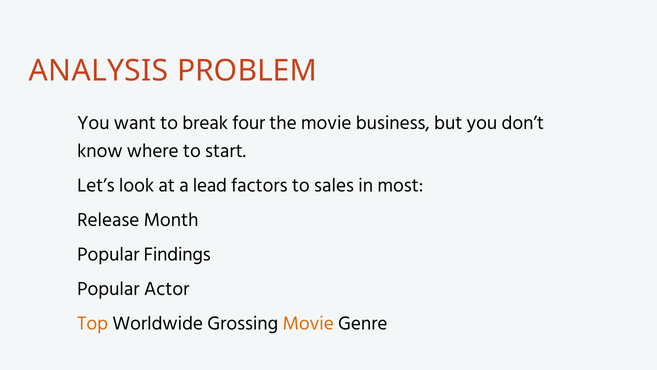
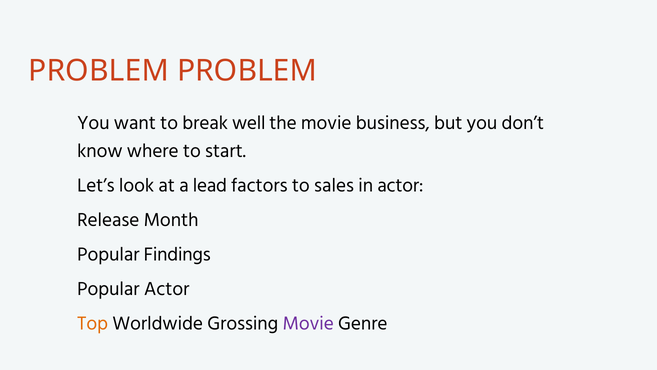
ANALYSIS: ANALYSIS -> PROBLEM (99, 71)
four: four -> well (249, 123)
in most: most -> actor (400, 185)
Movie colour: orange -> purple (308, 323)
